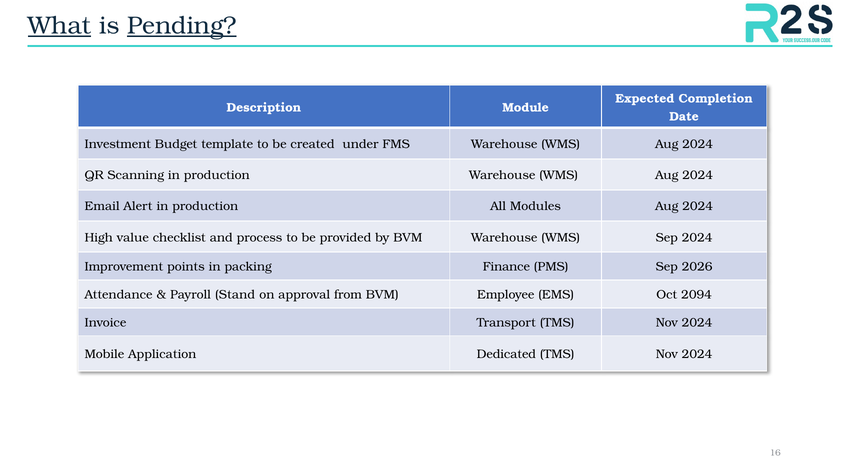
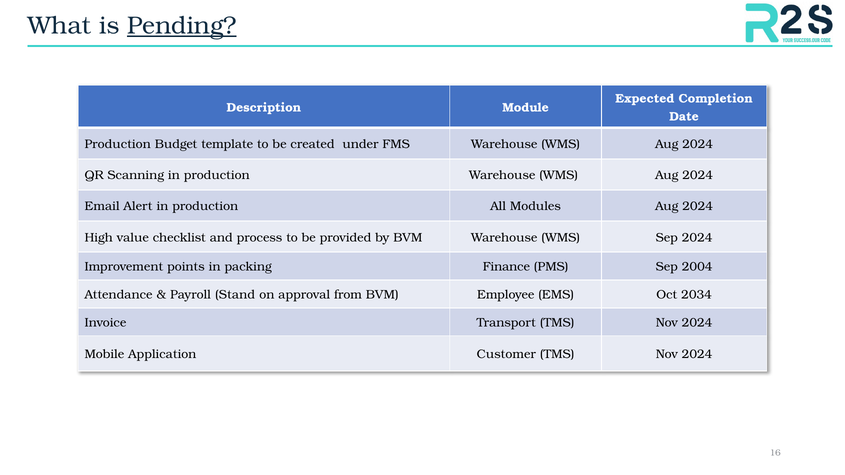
What underline: present -> none (60, 26)
Investment: Investment -> Production (118, 144)
2026: 2026 -> 2004 (697, 267)
2094: 2094 -> 2034 (697, 295)
Dedicated: Dedicated -> Customer (506, 355)
